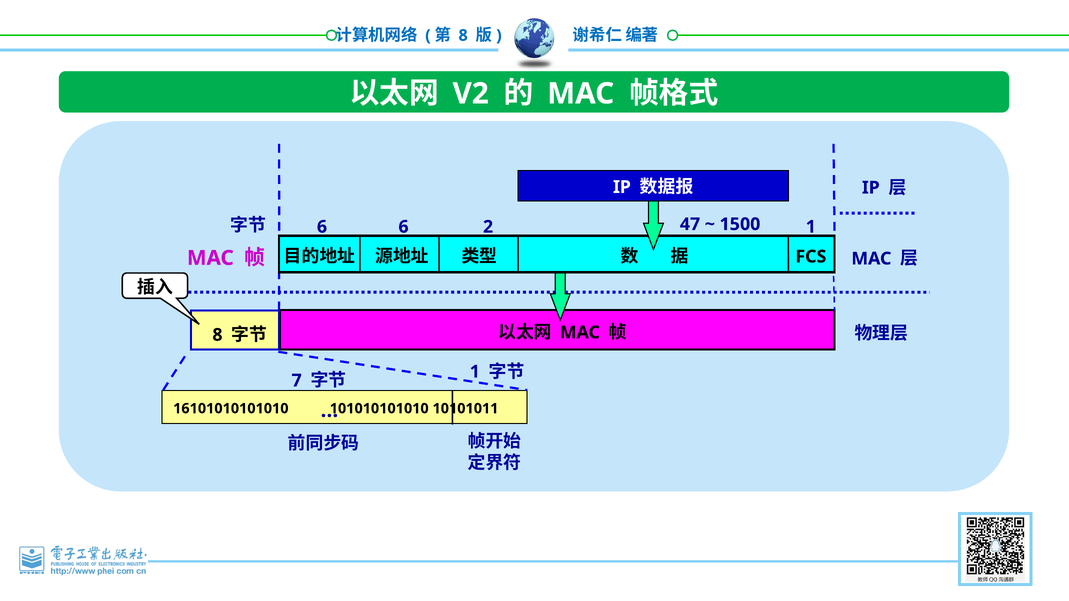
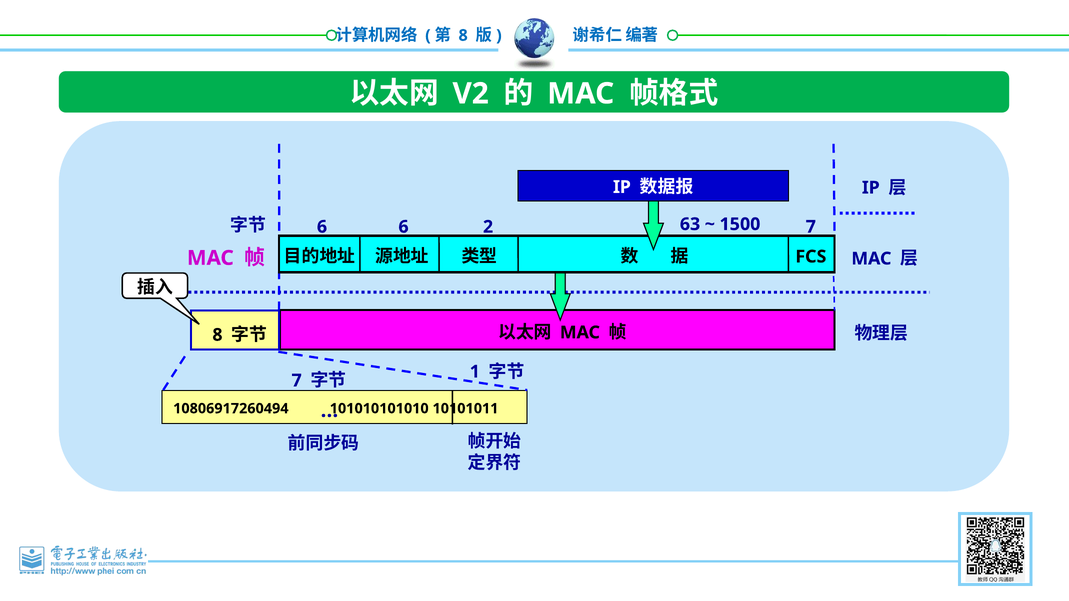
47: 47 -> 63 (690, 224)
2 1: 1 -> 7 (811, 227)
16101010101010: 16101010101010 -> 10806917260494 (231, 409)
